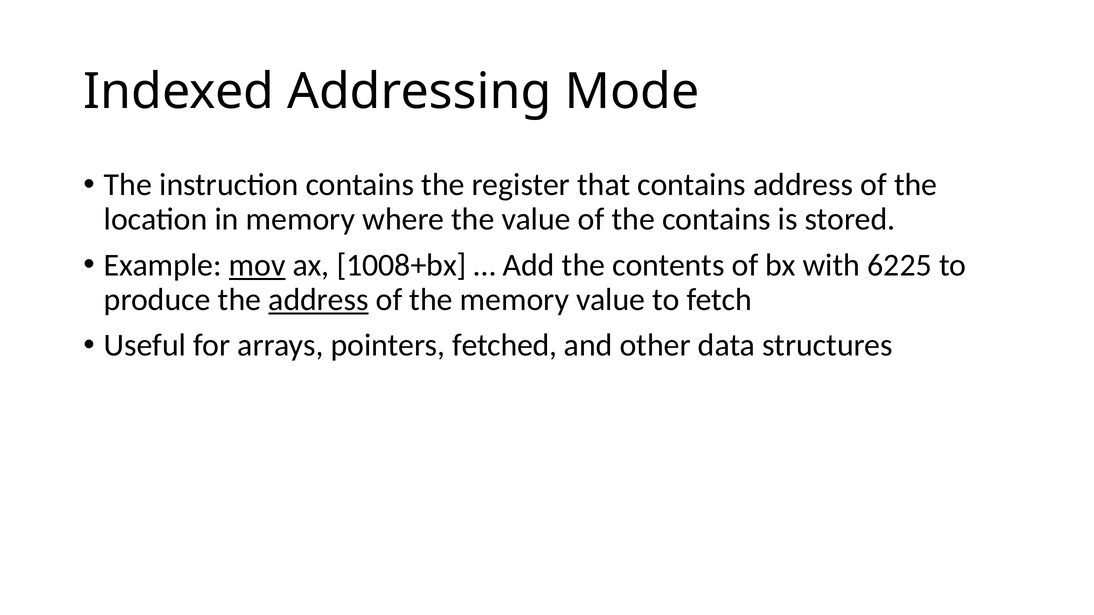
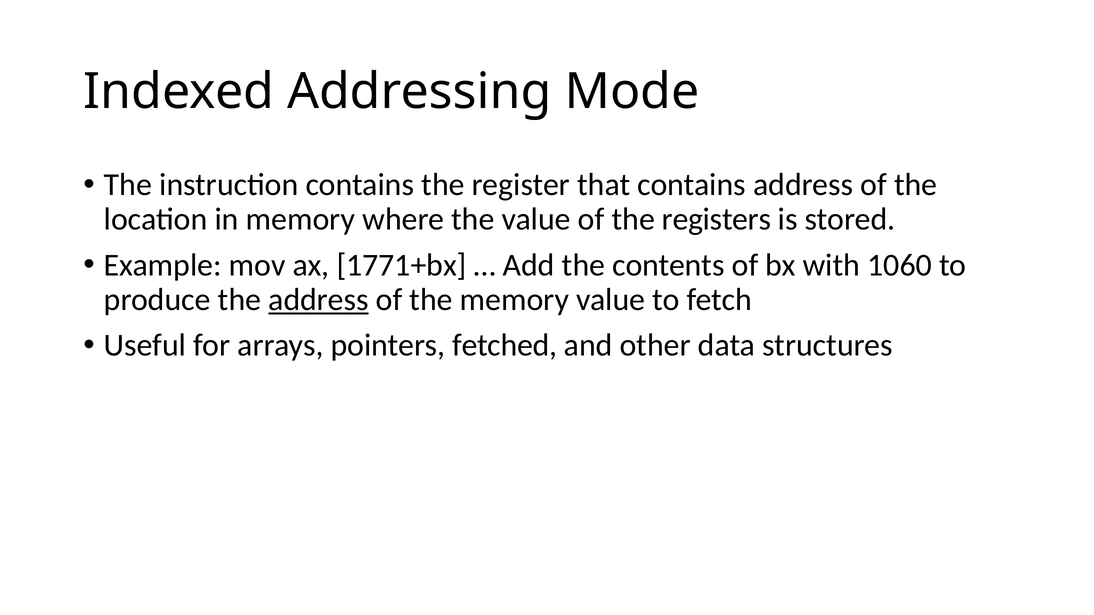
the contains: contains -> registers (717, 219)
mov underline: present -> none (257, 265)
1008+bx: 1008+bx -> 1771+bx (402, 265)
6225: 6225 -> 1060 (900, 265)
